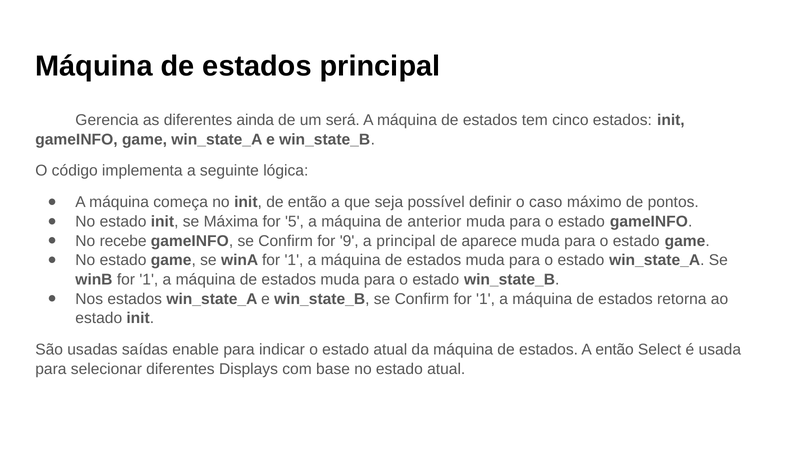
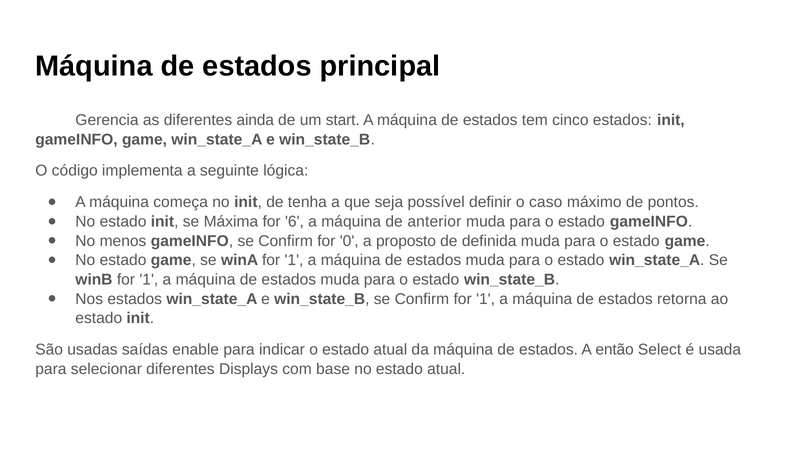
será: será -> start (343, 120)
de então: então -> tenha (307, 202)
5: 5 -> 6 (294, 221)
recebe: recebe -> menos (123, 241)
9: 9 -> 0 (349, 241)
a principal: principal -> proposto (406, 241)
aparece: aparece -> definida (489, 241)
